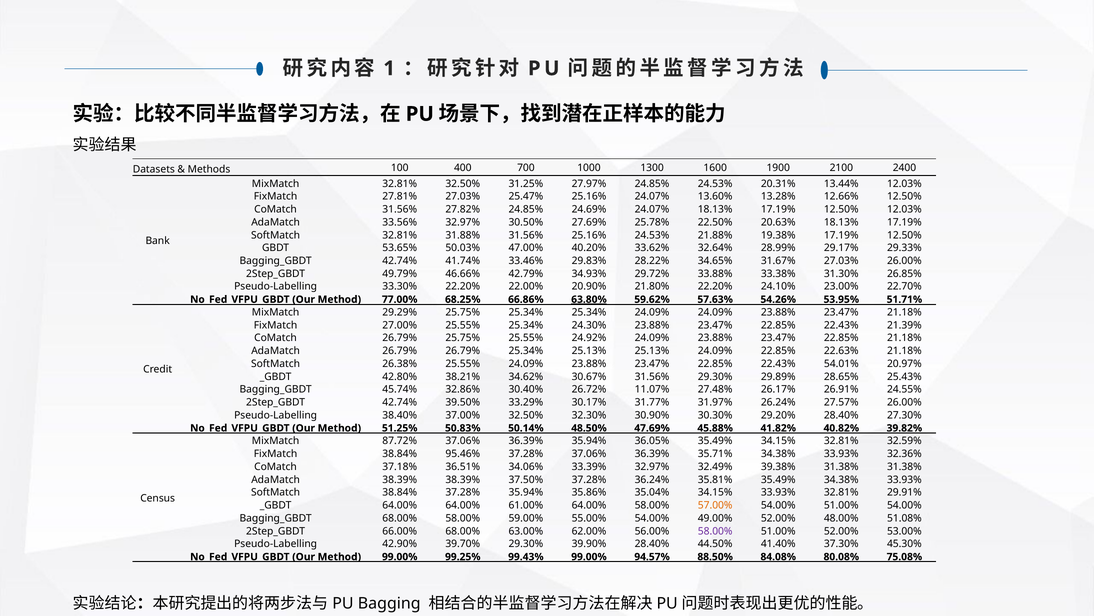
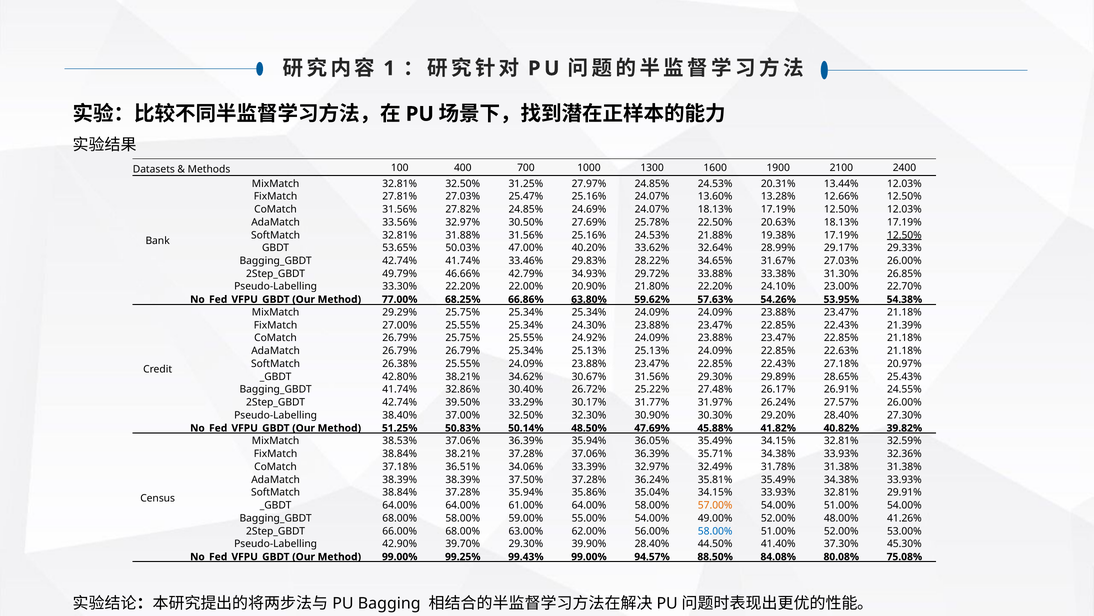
12.50% underline: none -> present (904, 235)
51.71%: 51.71% -> 54.38% (904, 299)
54.01%: 54.01% -> 27.18% (841, 363)
45.74%: 45.74% -> 41.74% (400, 389)
11.07%: 11.07% -> 25.22% (652, 389)
87.72%: 87.72% -> 38.53% (400, 441)
38.84% 95.46%: 95.46% -> 38.21% (463, 453)
39.38%: 39.38% -> 31.78% (778, 466)
51.08%: 51.08% -> 41.26% (904, 518)
58.00% colour: purple -> blue (715, 531)
